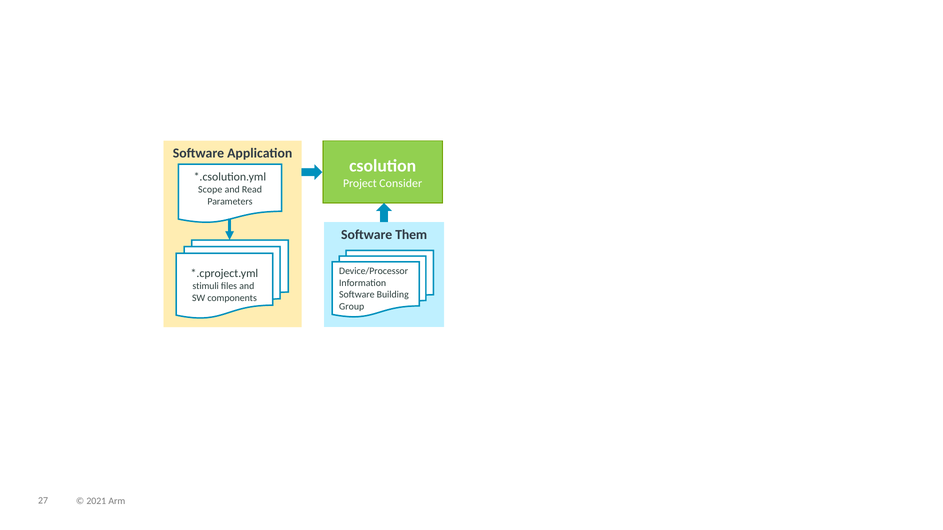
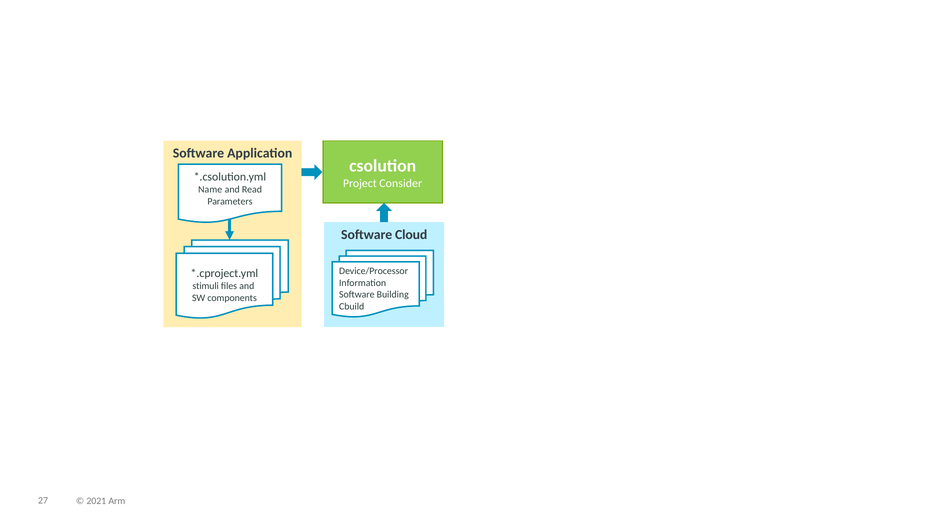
Scope: Scope -> Name (210, 190)
Them: Them -> Cloud (411, 235)
Group: Group -> Cbuild (352, 307)
